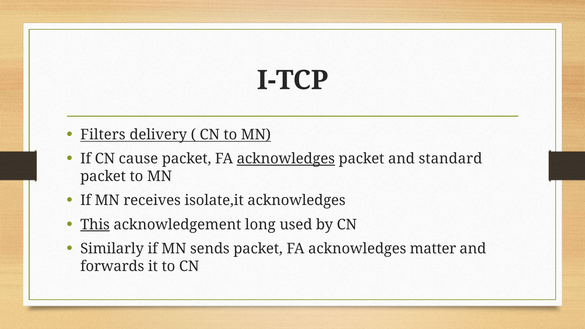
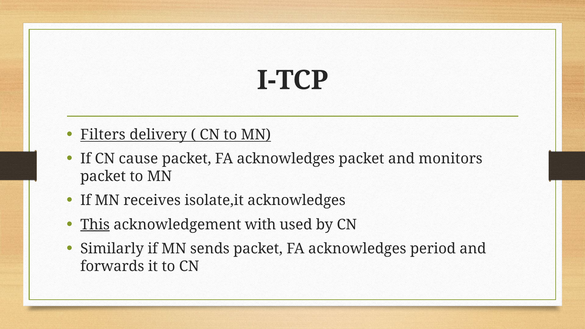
acknowledges underline: present -> none (286, 159)
standard: standard -> monitors (451, 159)
long: long -> with (260, 225)
matter: matter -> period (433, 249)
